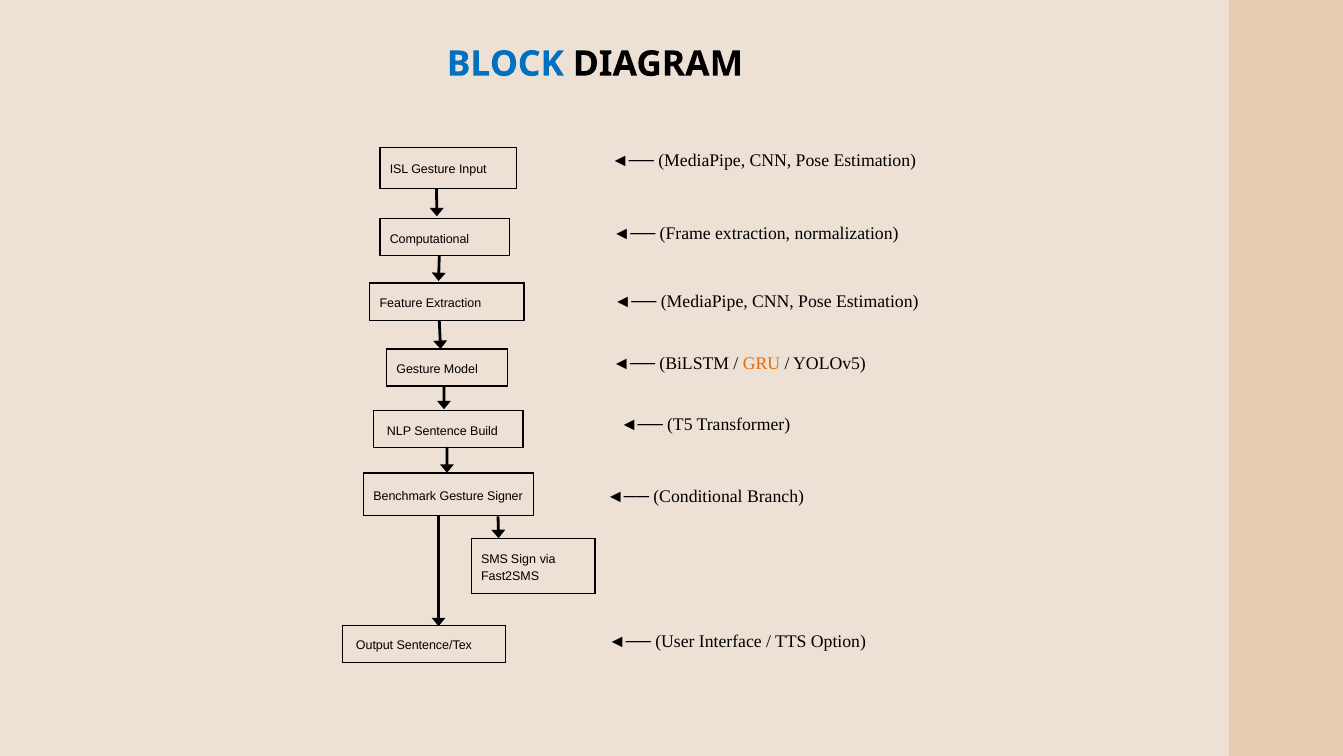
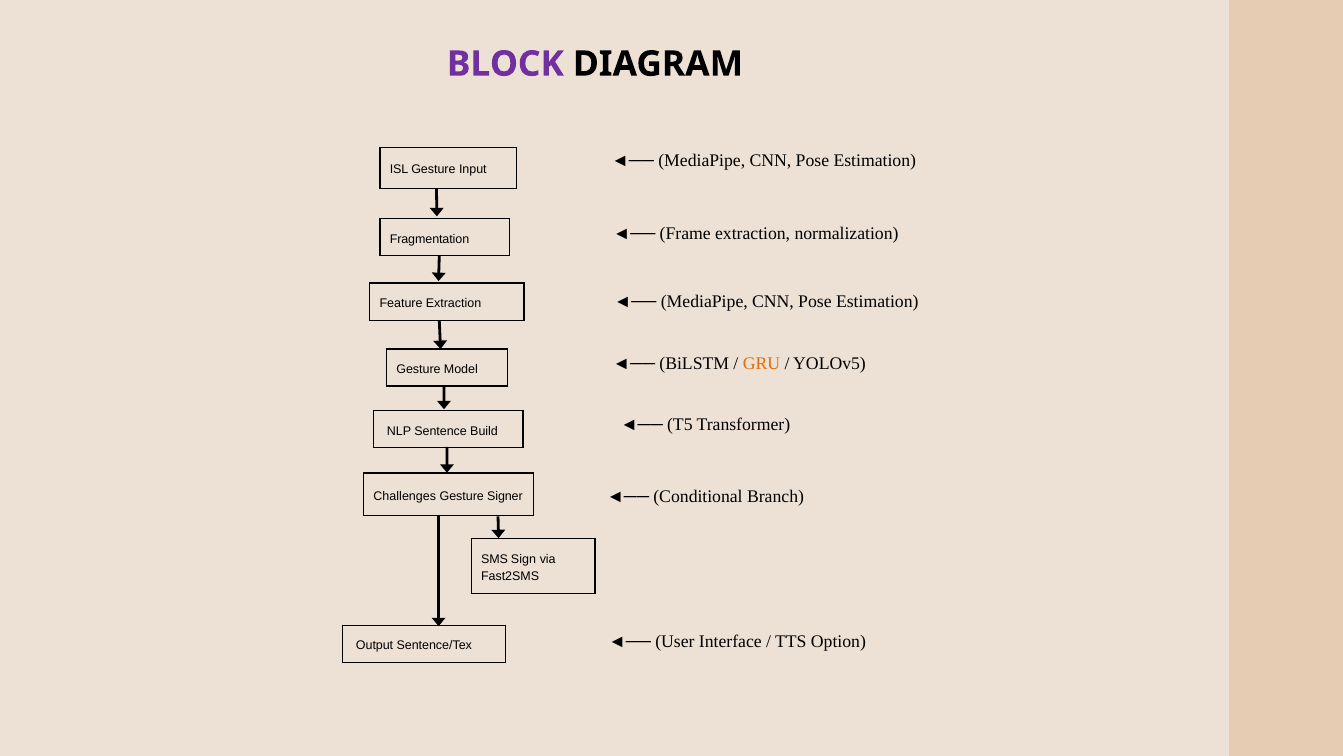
BLOCK colour: blue -> purple (505, 64)
Computational: Computational -> Fragmentation (429, 239)
Benchmark: Benchmark -> Challenges (405, 496)
